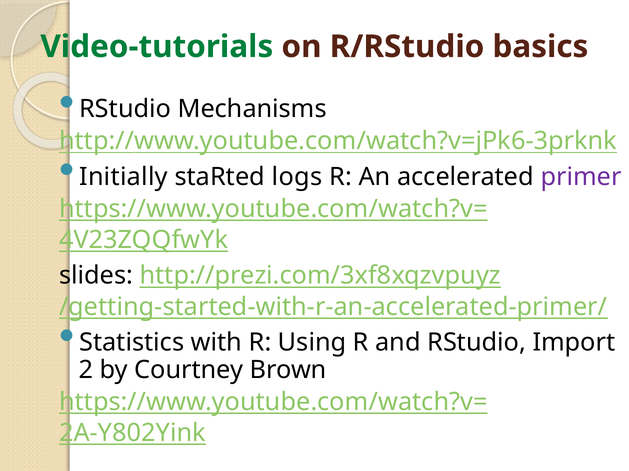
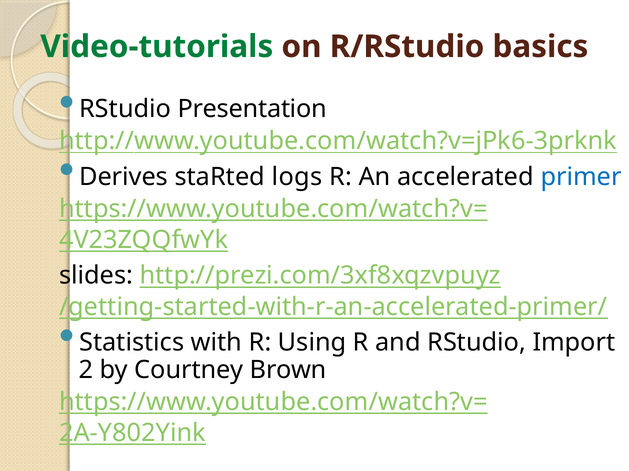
Mechanisms: Mechanisms -> Presentation (252, 109)
Initially: Initially -> Derives (124, 177)
primer colour: purple -> blue (581, 177)
